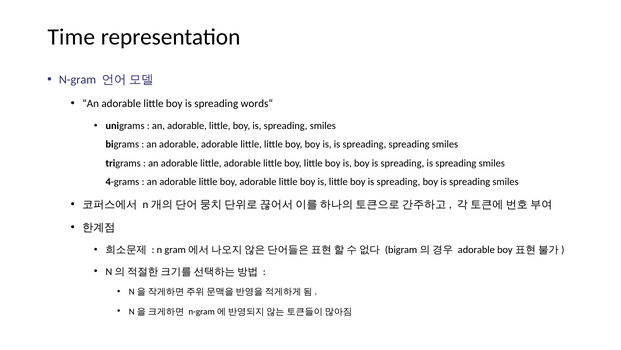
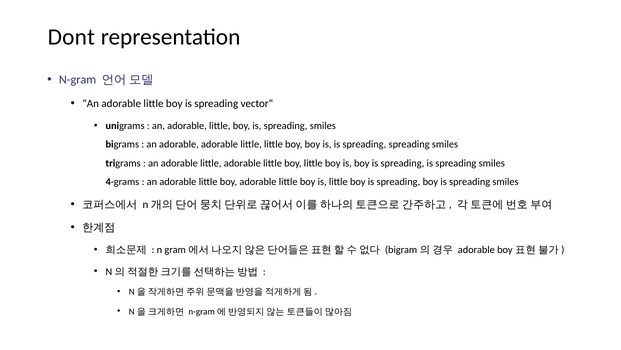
Time: Time -> Dont (71, 37)
words“: words“ -> vector“ (257, 103)
